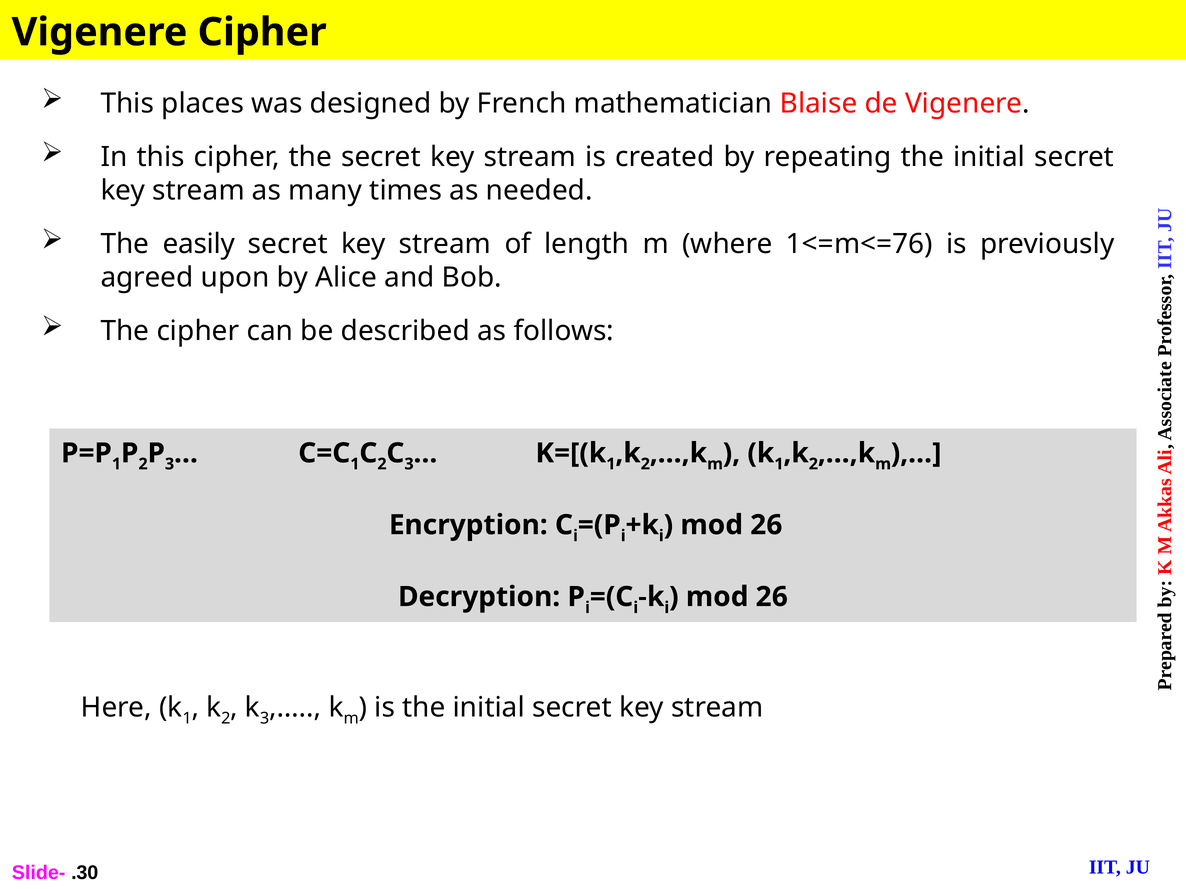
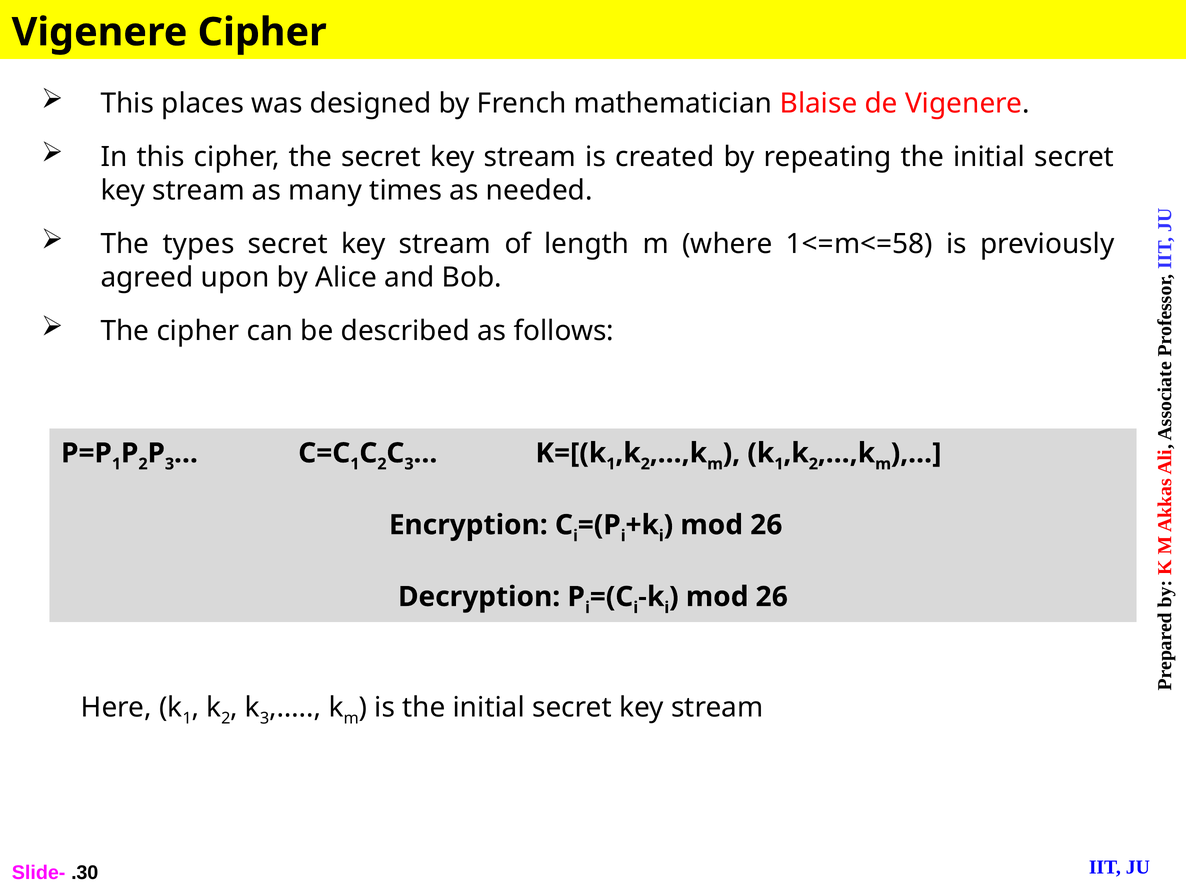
easily: easily -> types (199, 244)
1<=m<=76: 1<=m<=76 -> 1<=m<=58 (859, 244)
